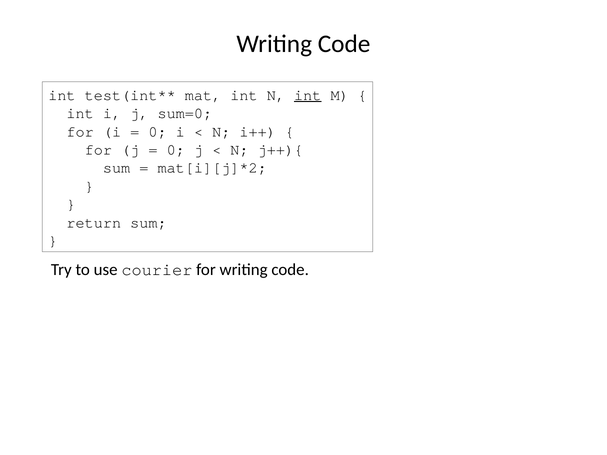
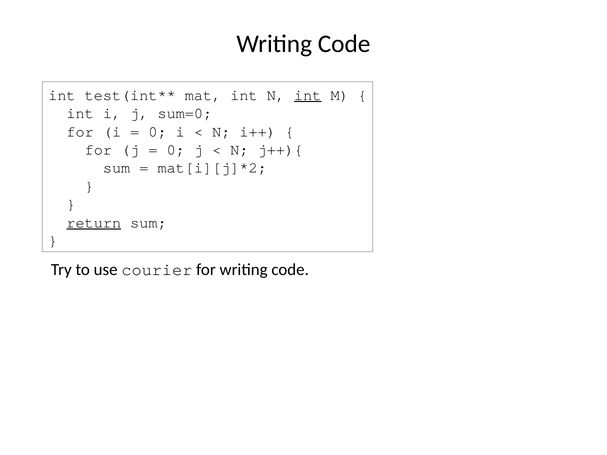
return underline: none -> present (94, 223)
